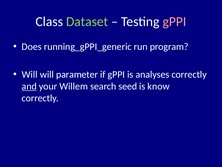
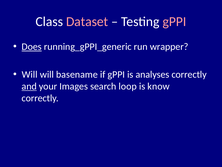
Dataset colour: light green -> pink (87, 21)
Does underline: none -> present (32, 47)
program: program -> wrapper (169, 47)
parameter: parameter -> basename (77, 74)
Willem: Willem -> Images (74, 86)
seed: seed -> loop (128, 86)
